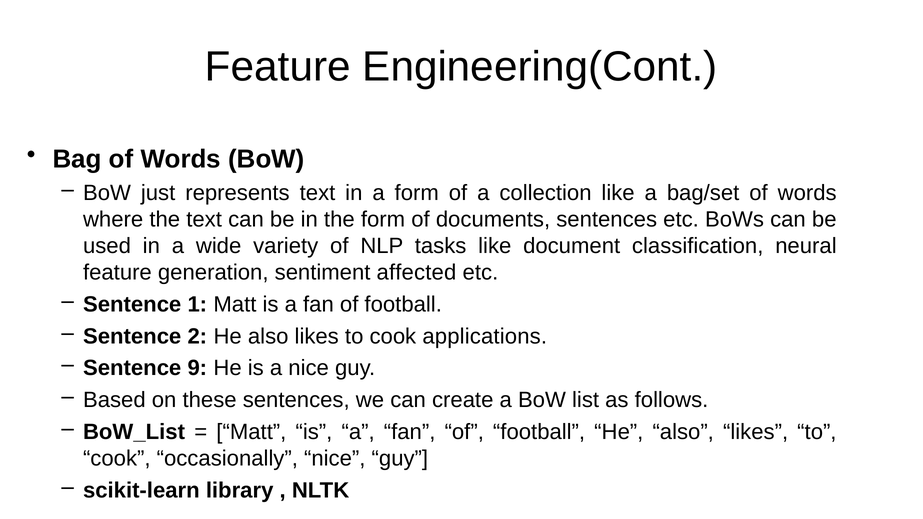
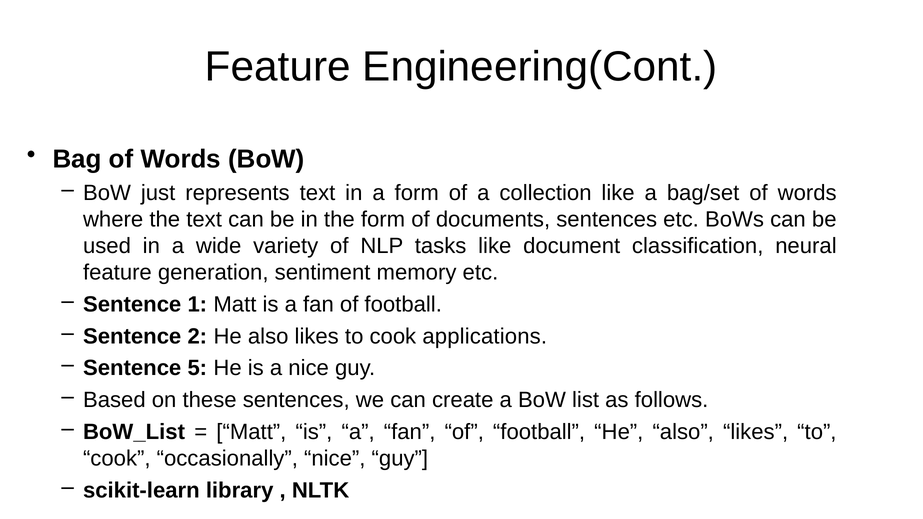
affected: affected -> memory (417, 273)
9: 9 -> 5 (197, 368)
